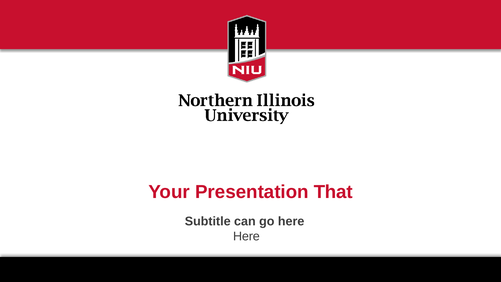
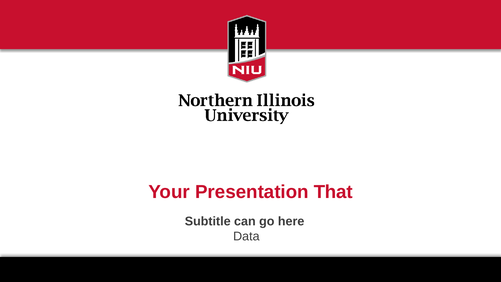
Here: Here -> Data (246, 236)
